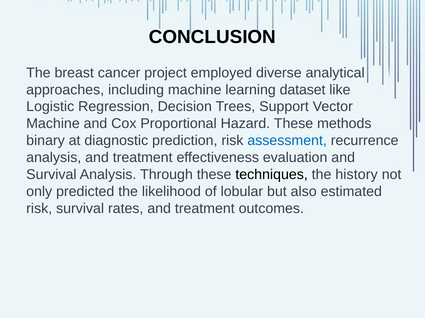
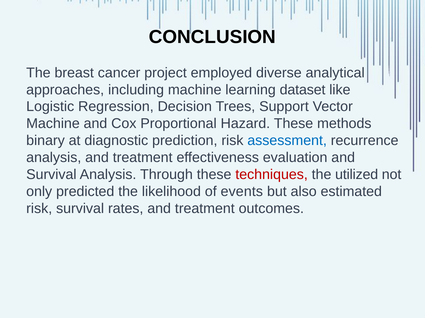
techniques colour: black -> red (272, 175)
history: history -> utilized (357, 175)
lobular: lobular -> events (242, 192)
